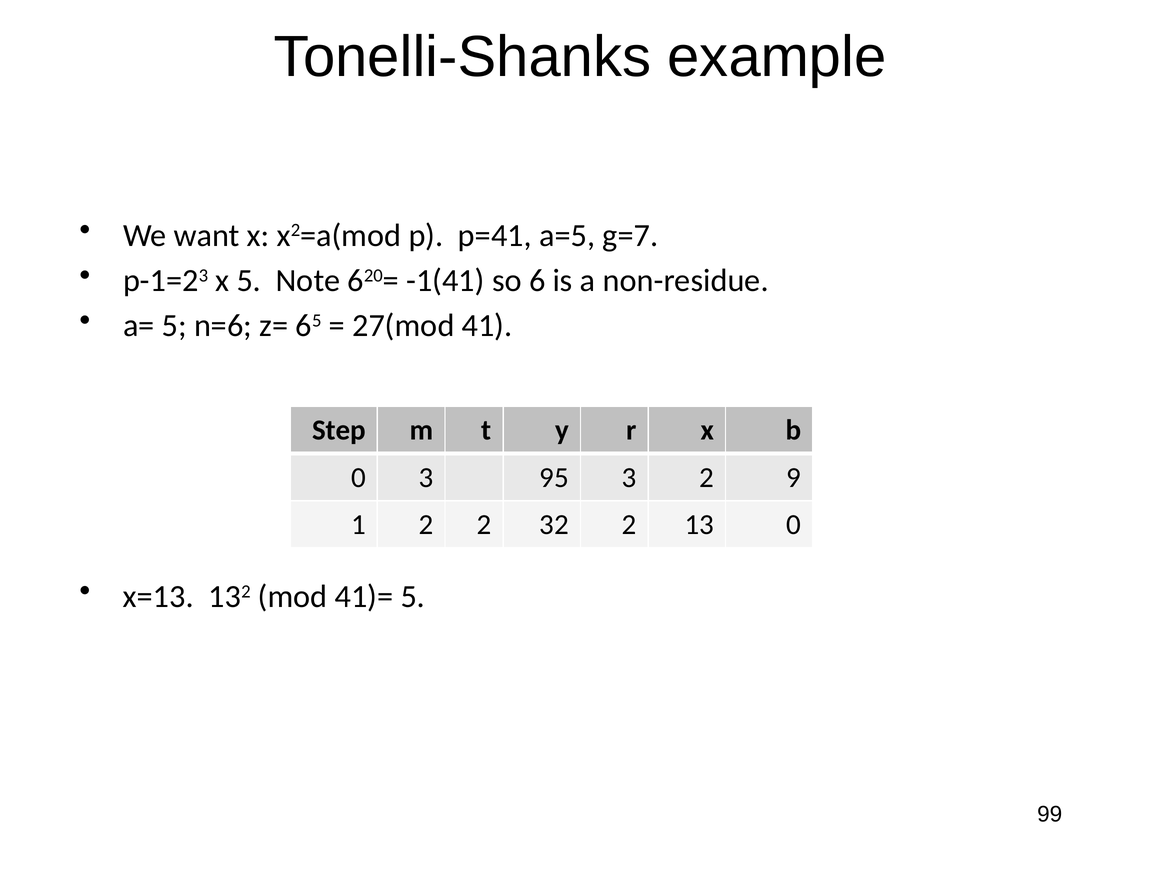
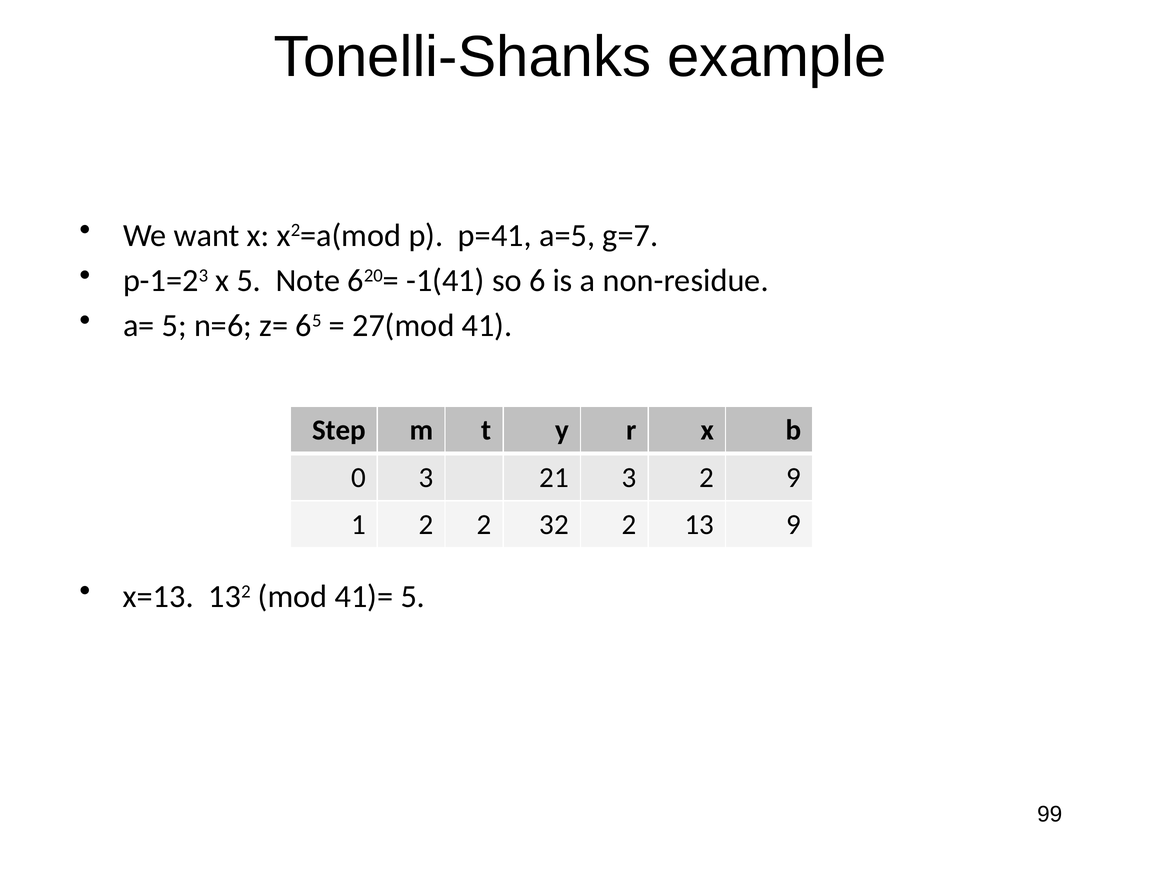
95: 95 -> 21 (554, 477)
13 0: 0 -> 9 (794, 524)
